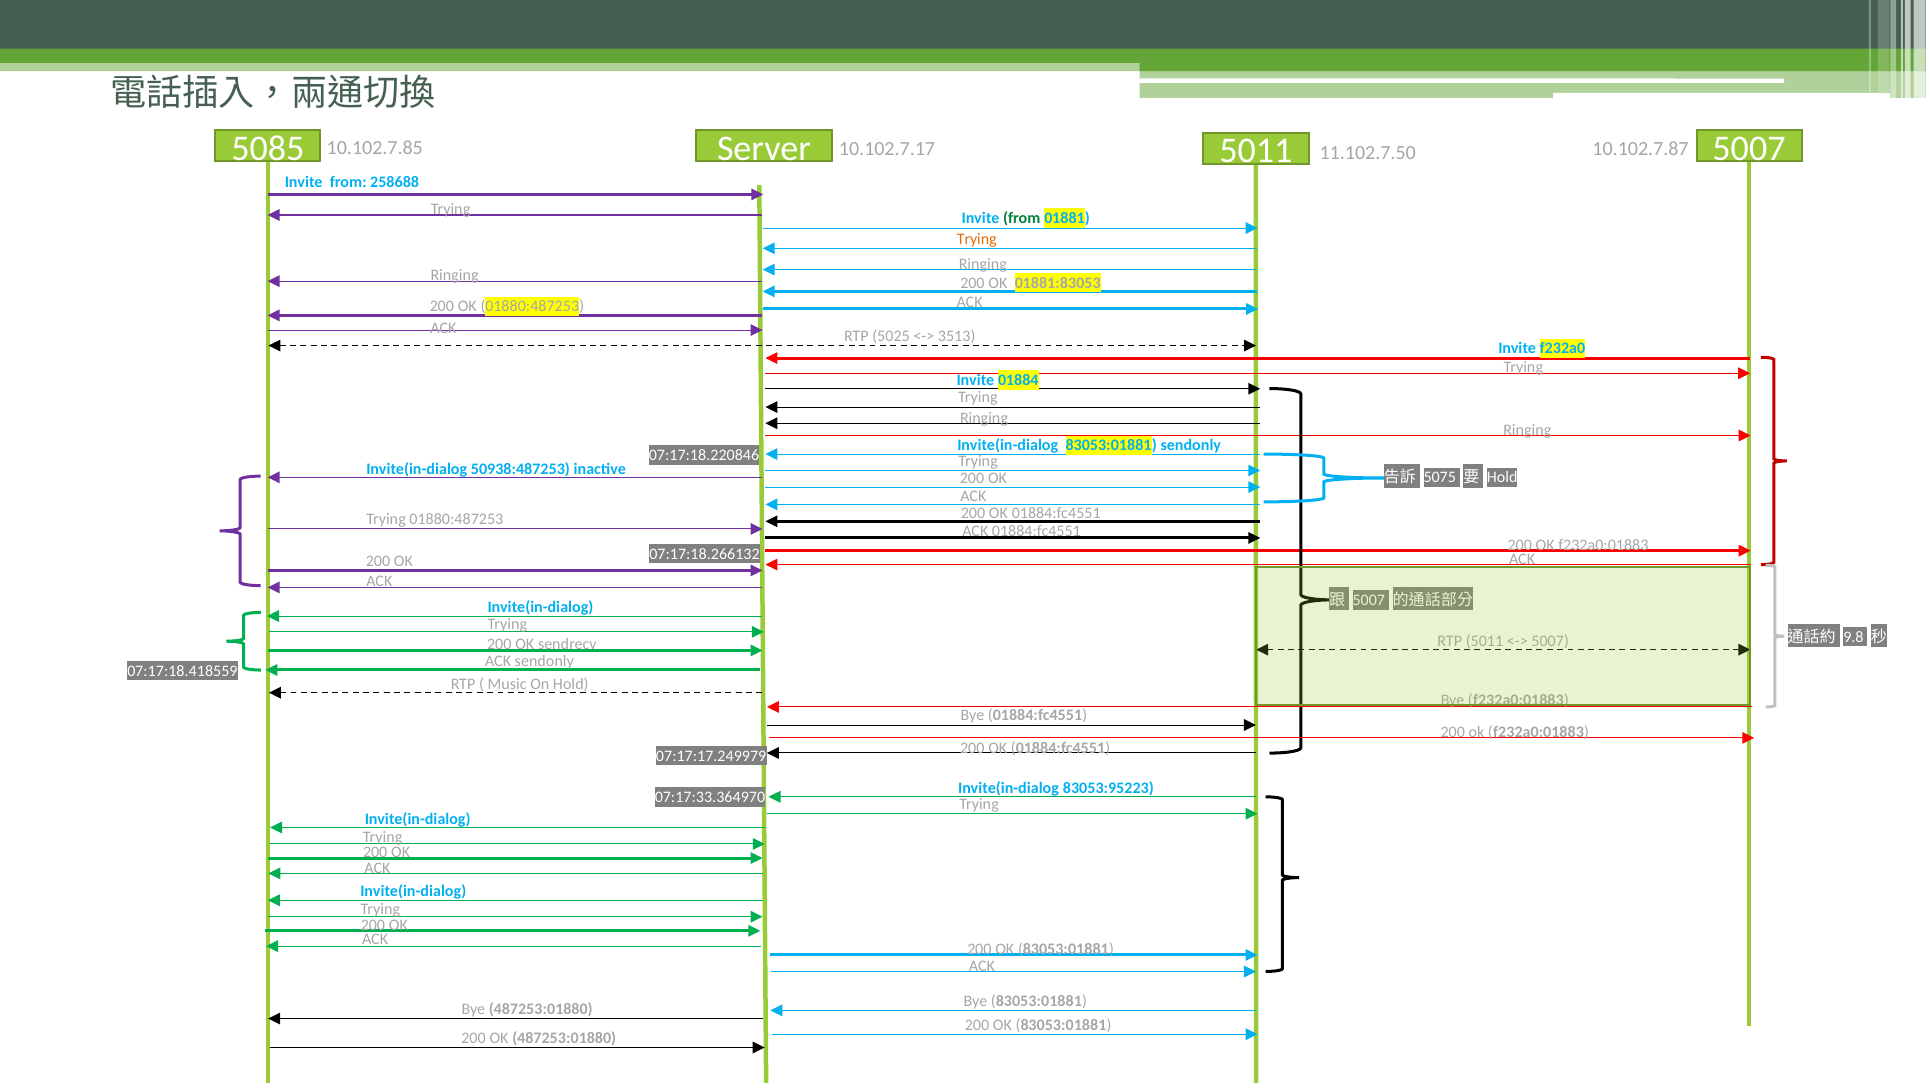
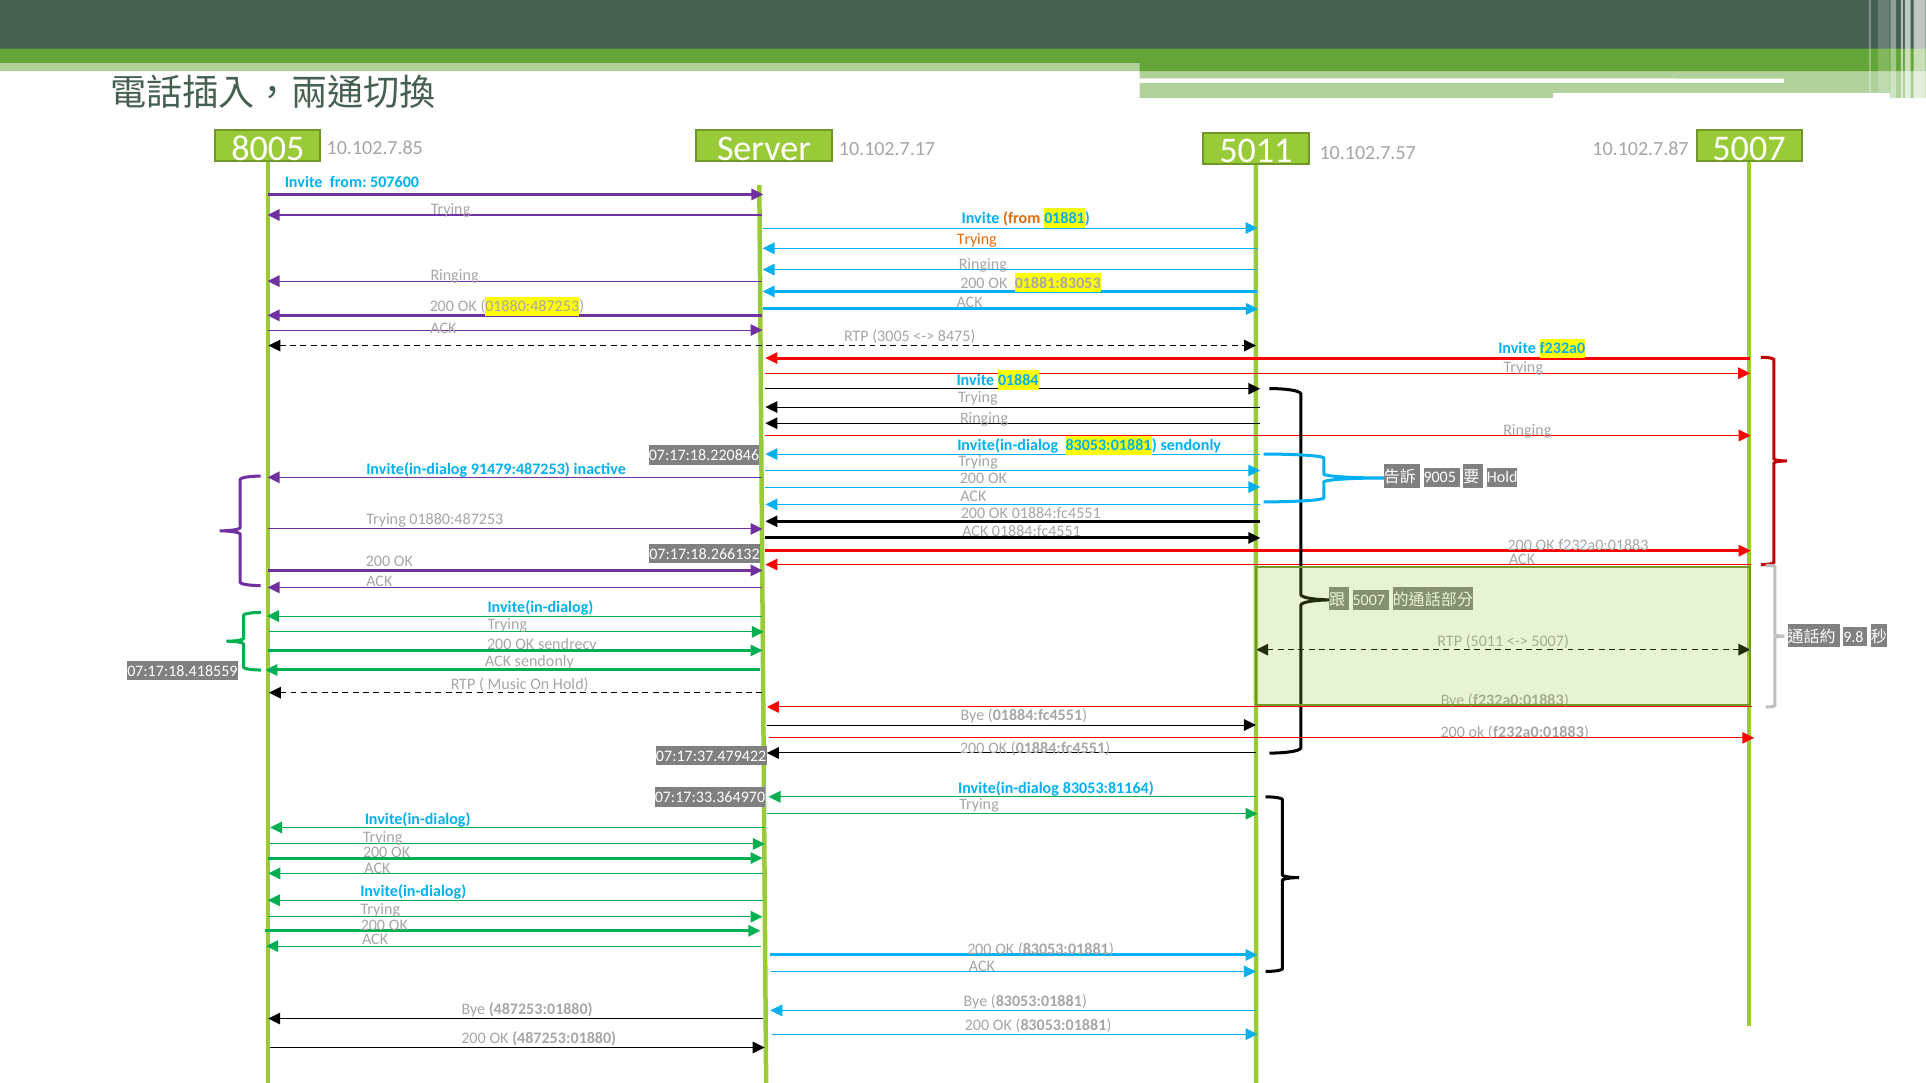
5085: 5085 -> 8005 (268, 148)
11.102.7.50: 11.102.7.50 -> 10.102.7.57 (1368, 153)
258688: 258688 -> 507600 (395, 182)
from colour: green -> orange (1022, 218)
5025: 5025 -> 3005 (891, 336)
3513: 3513 -> 8475 (957, 336)
50938:487253: 50938:487253 -> 91479:487253 (520, 469)
5075: 5075 -> 9005 (1440, 478)
07:17:17.249979: 07:17:17.249979 -> 07:17:37.479422 (711, 756)
83053:95223: 83053:95223 -> 83053:81164 (1108, 789)
